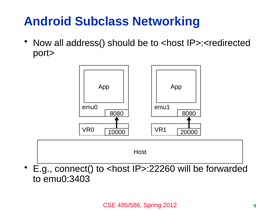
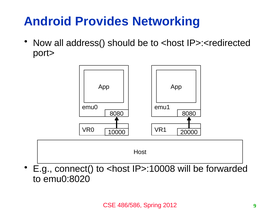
Subclass: Subclass -> Provides (102, 21)
IP>:22260: IP>:22260 -> IP>:10008 (154, 169)
emu0:3403: emu0:3403 -> emu0:8020 (67, 179)
